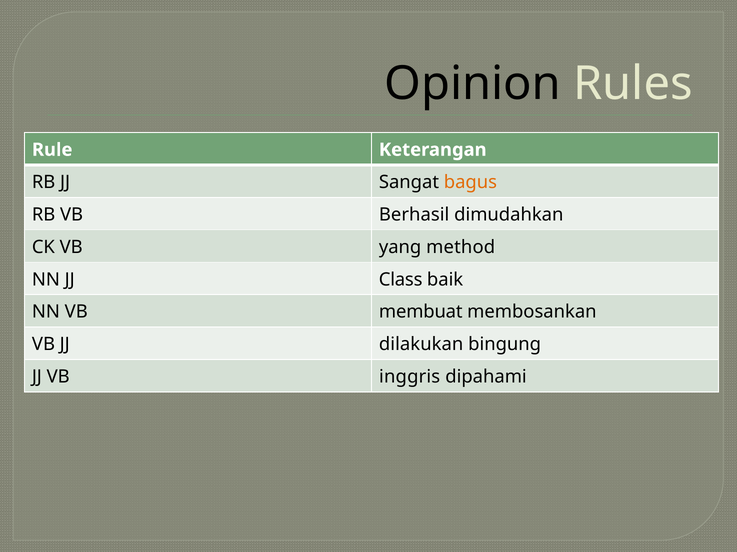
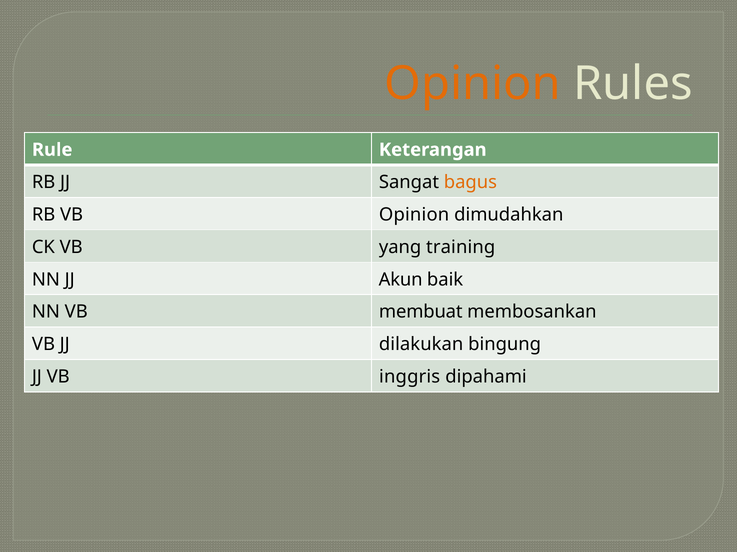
Opinion colour: black -> orange (473, 84)
VB Berhasil: Berhasil -> Opinion (414, 215)
method: method -> training (461, 247)
Class: Class -> Akun (401, 280)
